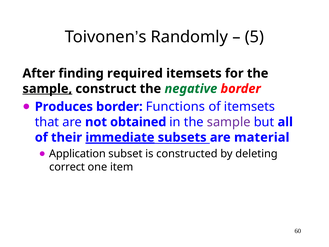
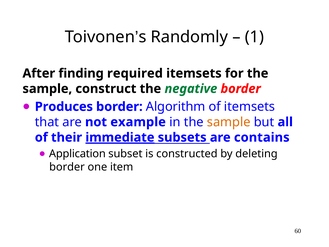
5: 5 -> 1 (254, 37)
sample underline: present -> none (47, 89)
Functions: Functions -> Algorithm (176, 107)
obtained: obtained -> example (138, 122)
sample colour: purple -> orange (229, 122)
material: material -> contains (262, 137)
correct: correct -> border (67, 167)
